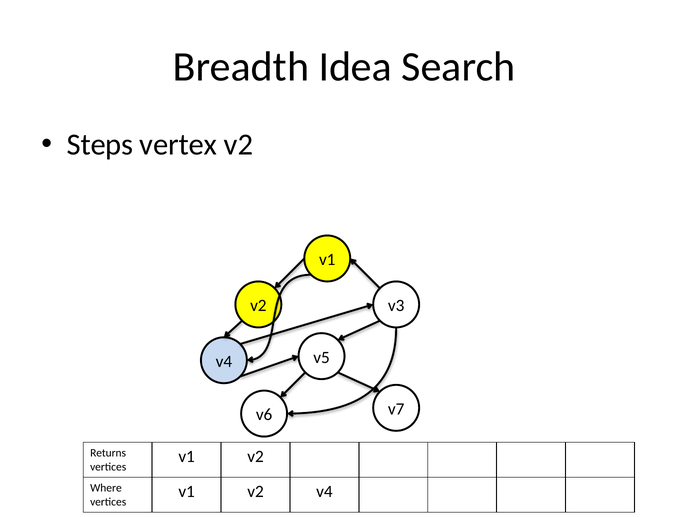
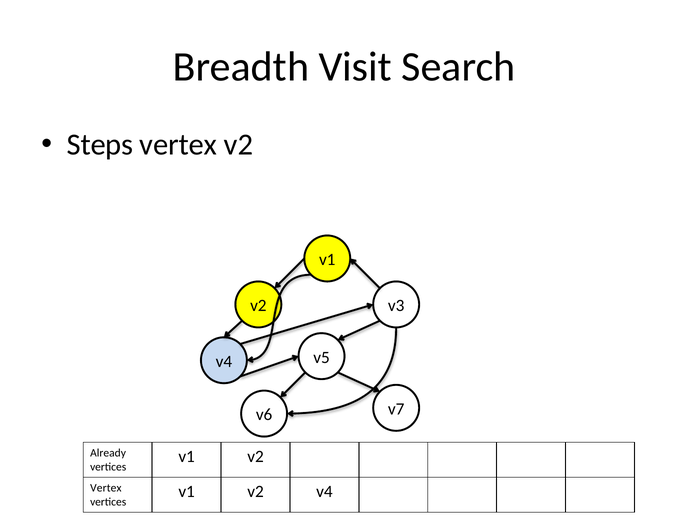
Idea: Idea -> Visit (355, 67)
Returns: Returns -> Already (108, 453)
Where: Where -> Vertex (106, 488)
